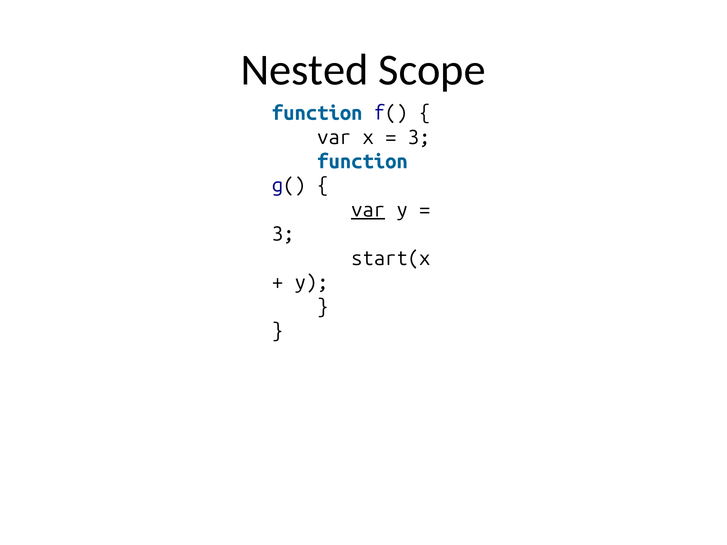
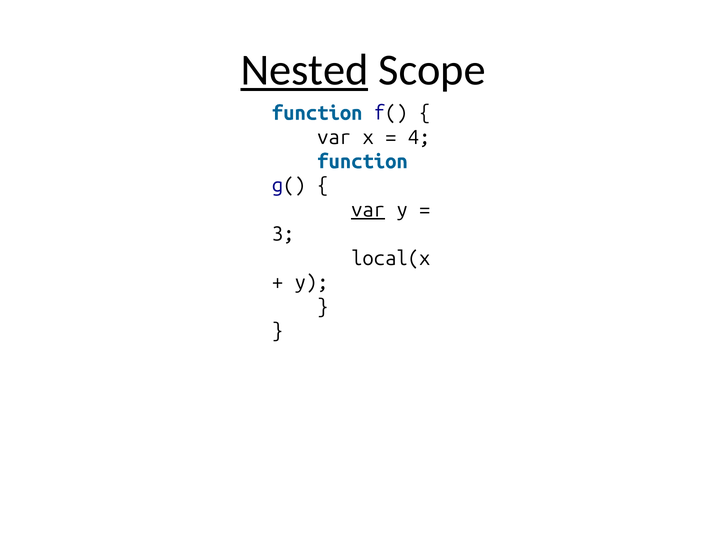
Nested underline: none -> present (305, 70)
3: 3 -> 4 (419, 137)
start(x: start(x -> local(x (391, 259)
